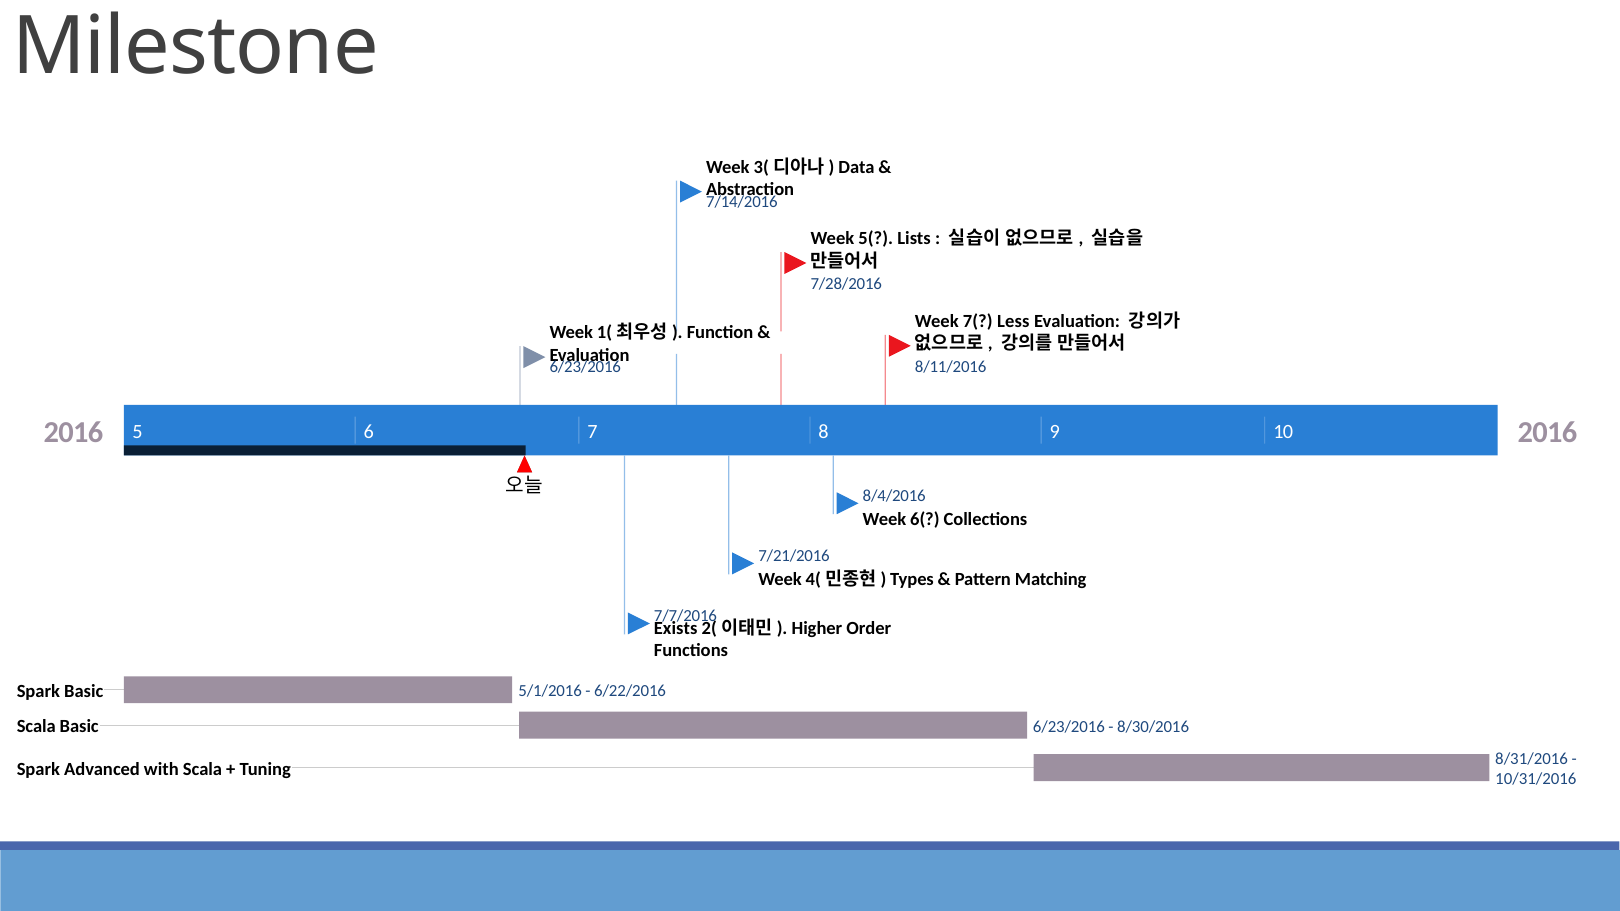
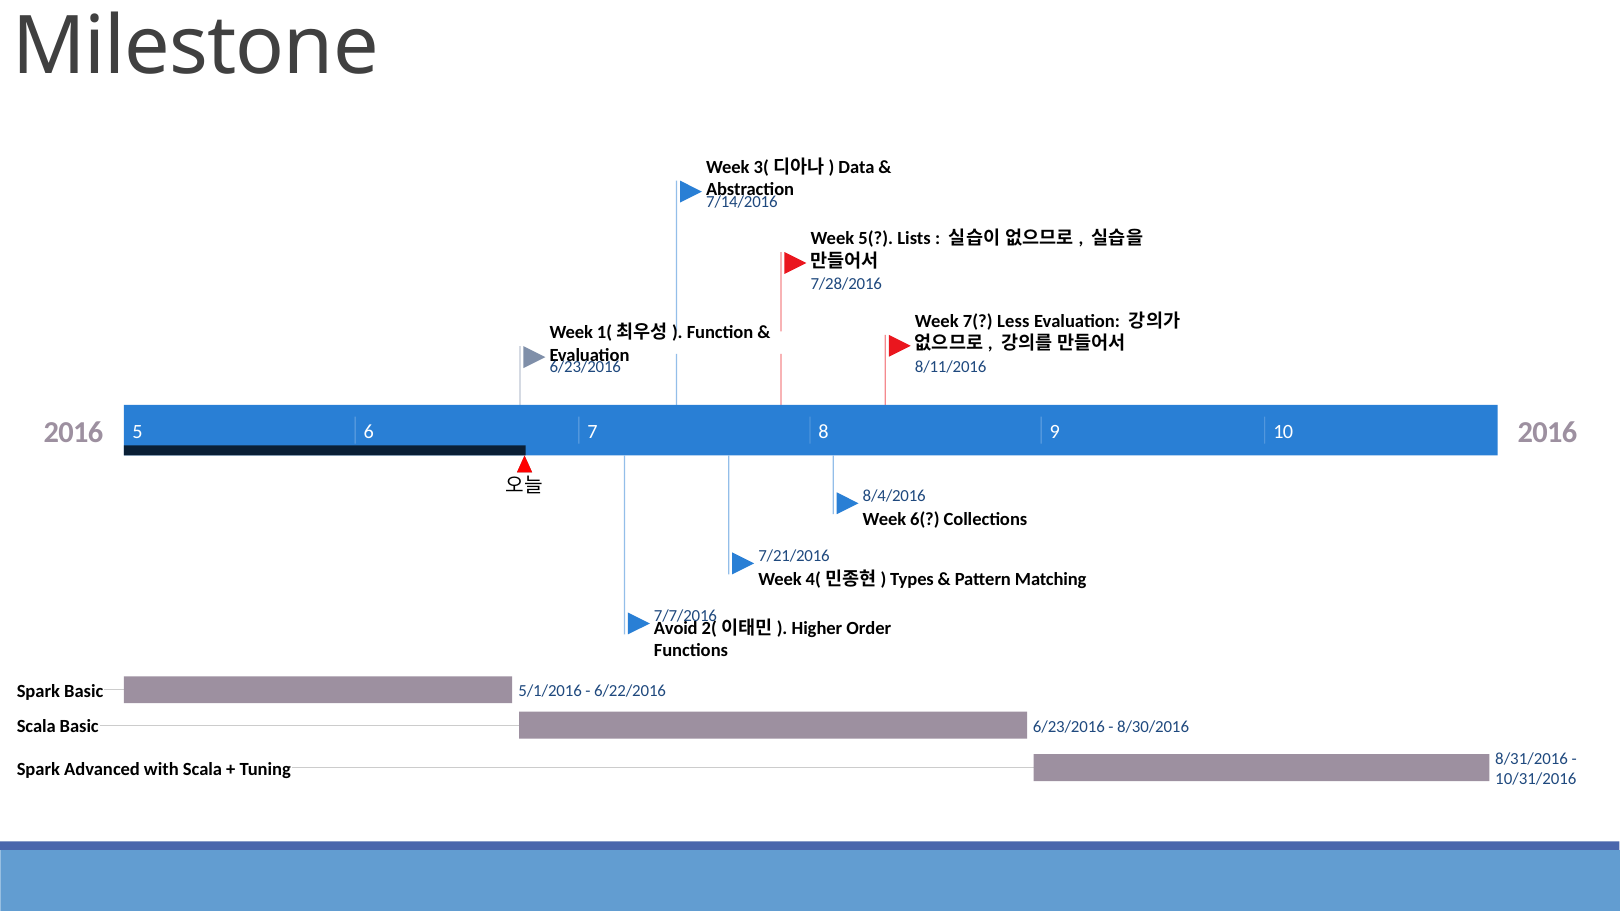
Exists: Exists -> Avoid (676, 628)
